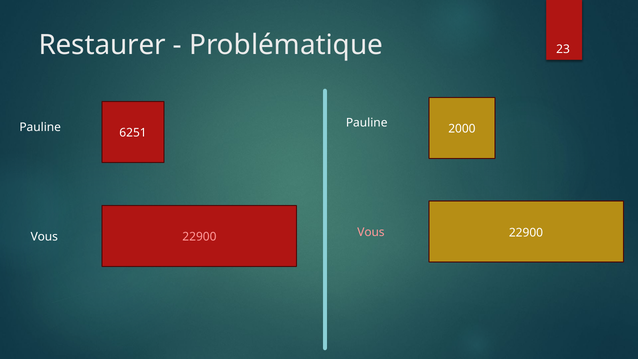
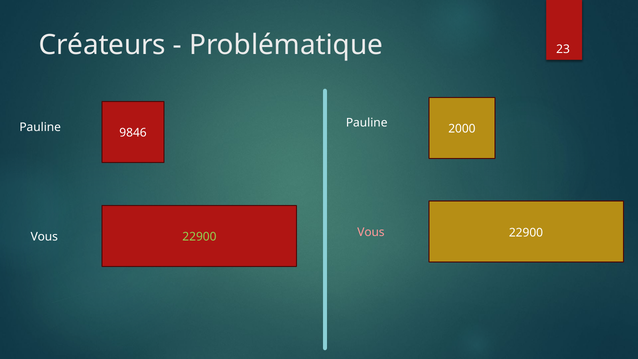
Restaurer: Restaurer -> Créateurs (102, 45)
6251: 6251 -> 9846 (133, 133)
22900 colour: pink -> light green (199, 237)
